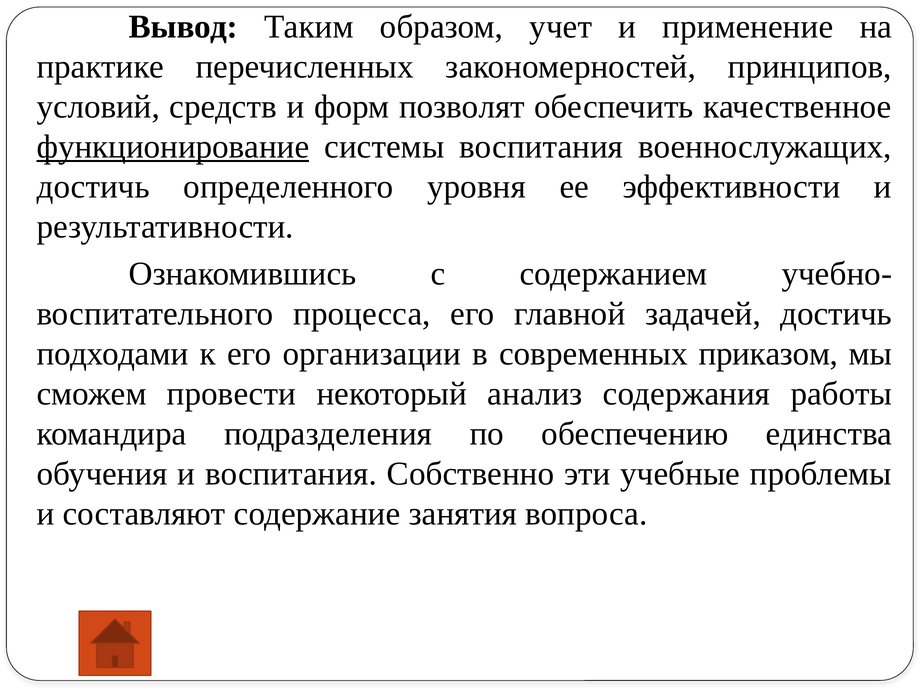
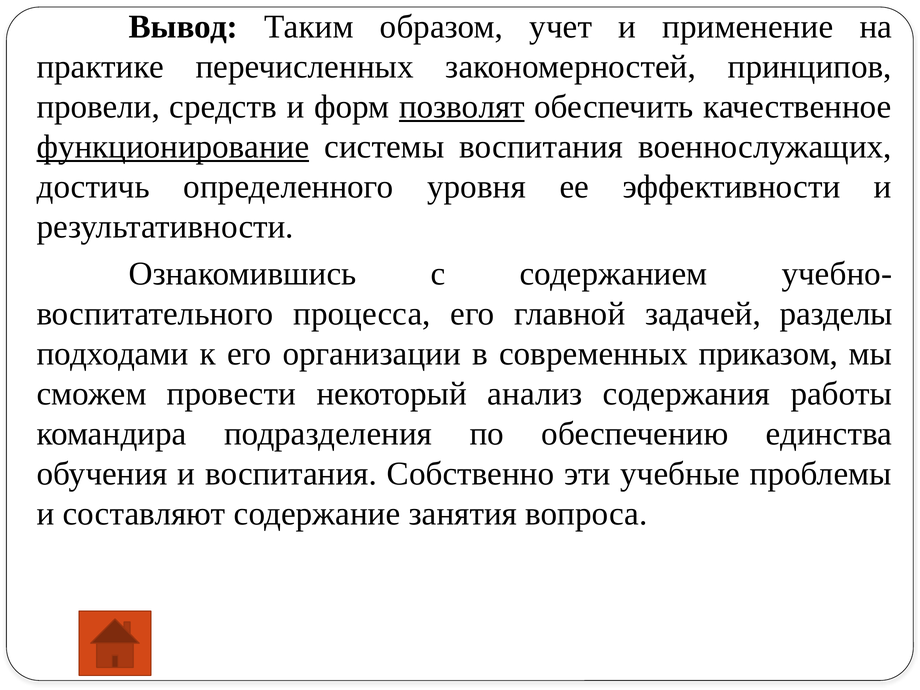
условий: условий -> провели (98, 107)
позволят underline: none -> present (462, 107)
задачей достичь: достичь -> разделы (836, 314)
